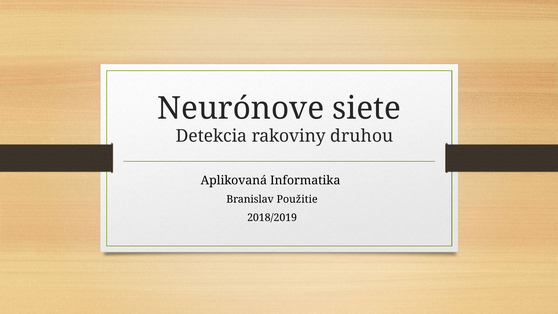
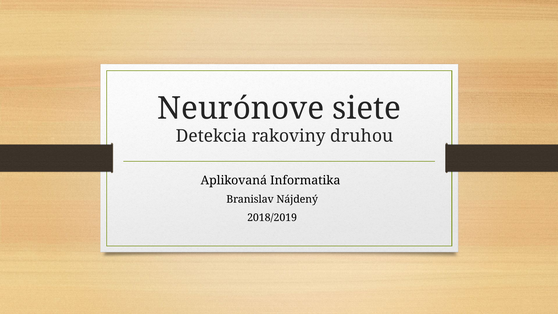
Použitie: Použitie -> Nájdený (297, 199)
